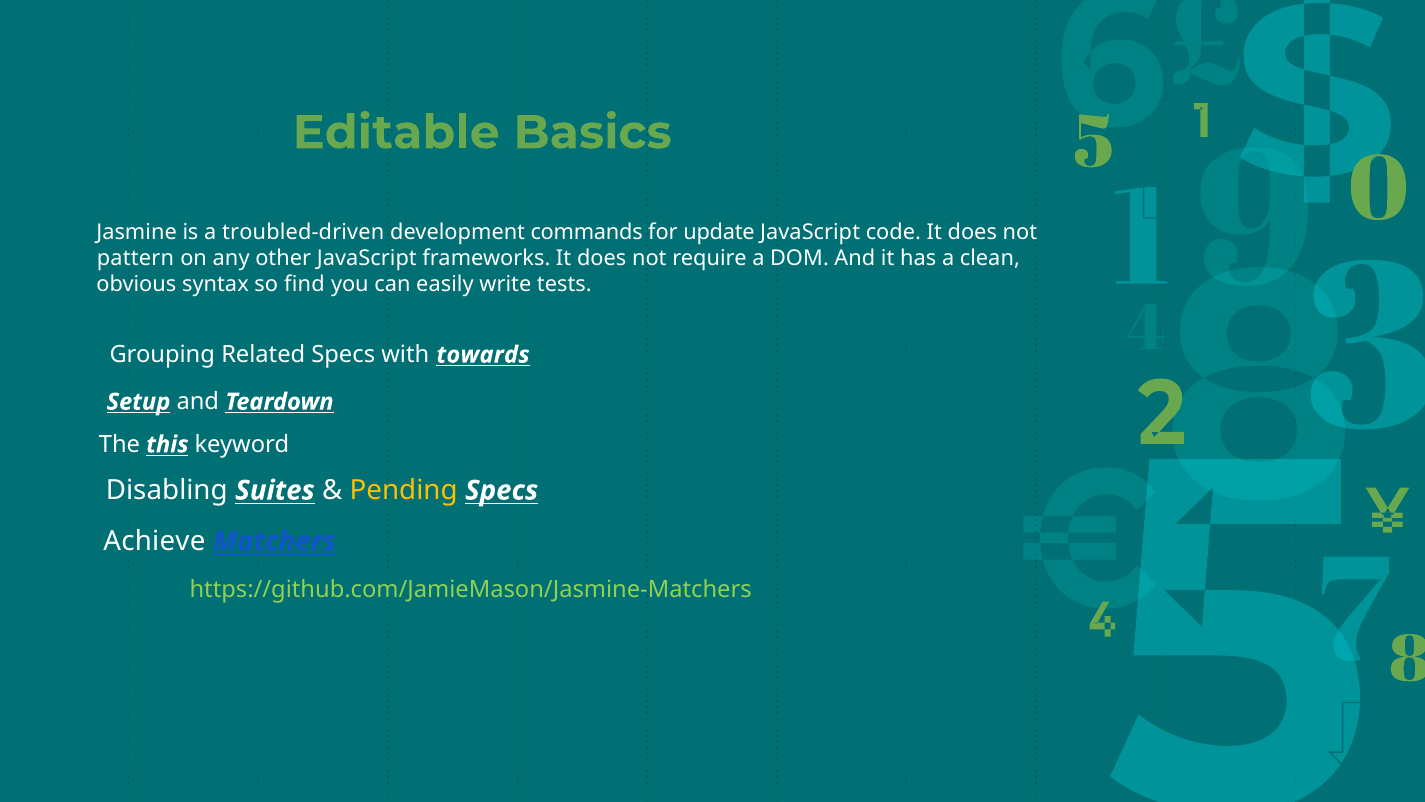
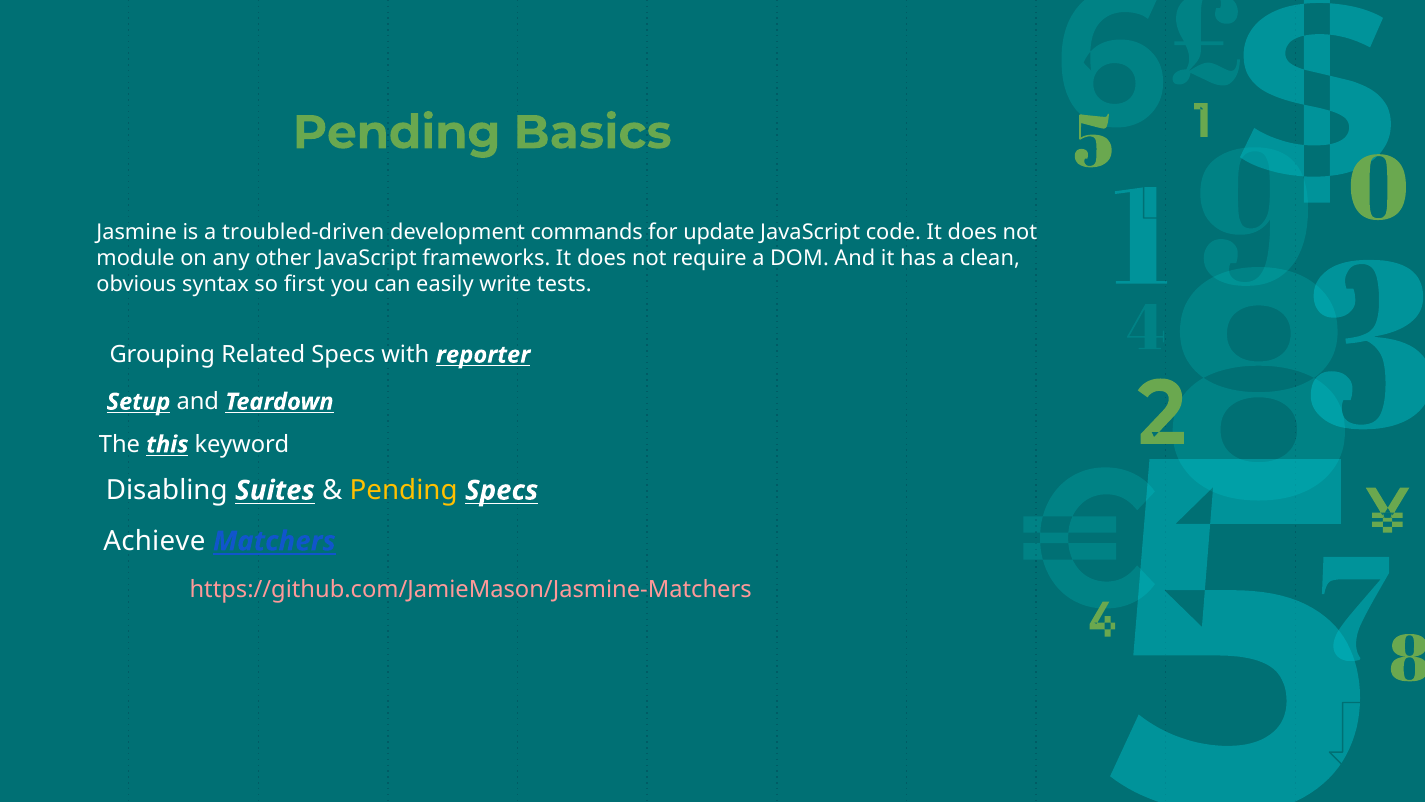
Editable: Editable -> Pending (397, 133)
pattern: pattern -> module (136, 258)
find: find -> first (304, 284)
towards: towards -> reporter (483, 355)
https://github.com/JamieMason/Jasmine-Matchers colour: light green -> pink (471, 589)
